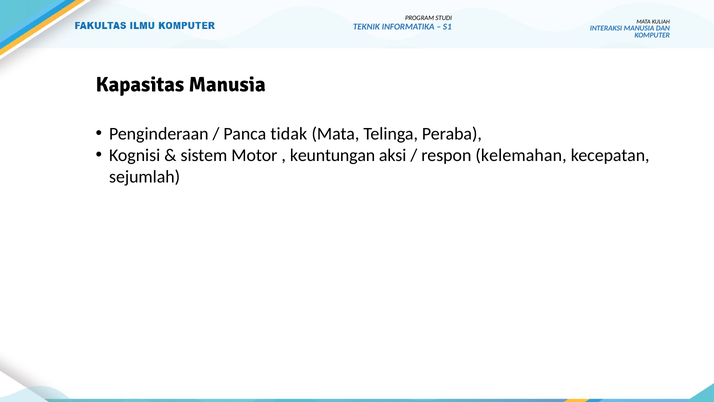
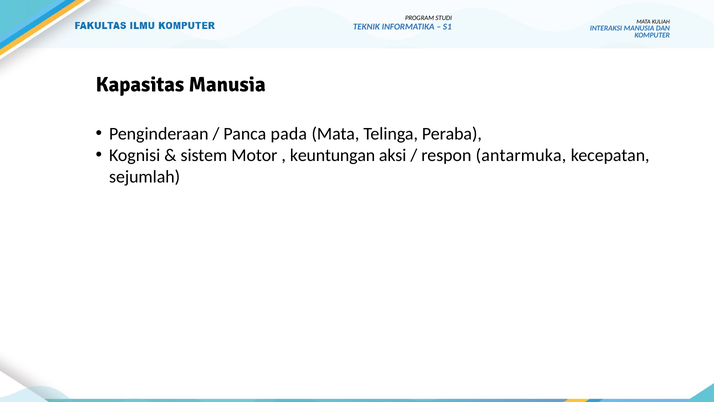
tidak: tidak -> pada (289, 134)
kelemahan: kelemahan -> antarmuka (521, 155)
